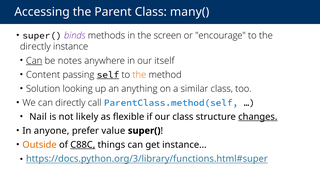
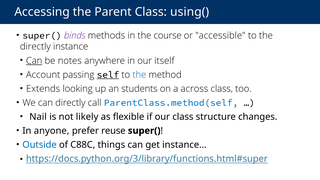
many(: many( -> using( (190, 12)
screen: screen -> course (168, 35)
encourage: encourage -> accessible (220, 35)
Content: Content -> Account (43, 75)
the colour: orange -> blue (139, 75)
Solution: Solution -> Extends (43, 89)
anything: anything -> students (139, 89)
similar: similar -> across (194, 89)
changes underline: present -> none (258, 117)
value: value -> reuse (113, 131)
Outside colour: orange -> blue (40, 145)
C88C underline: present -> none (83, 145)
